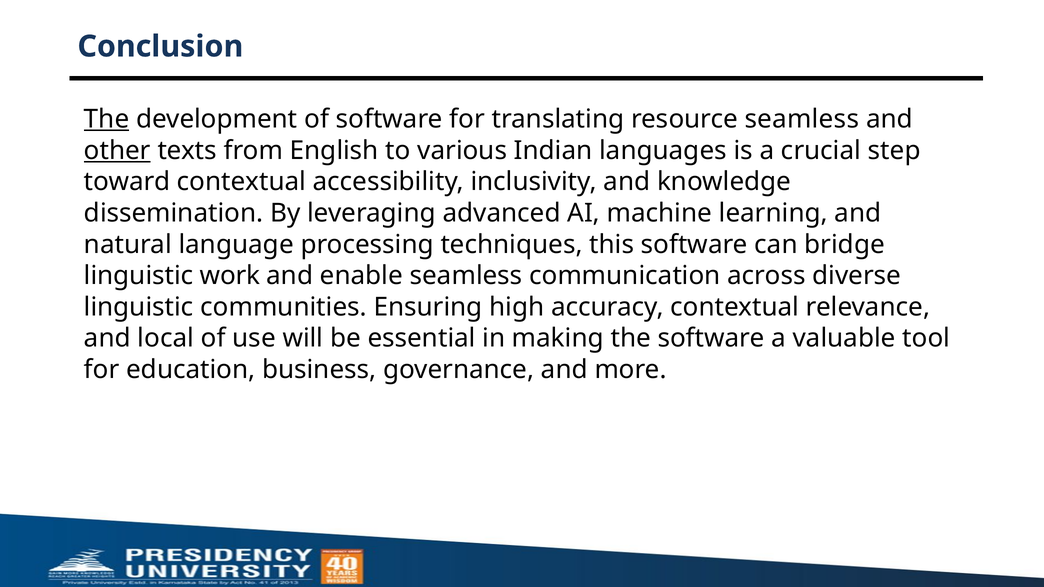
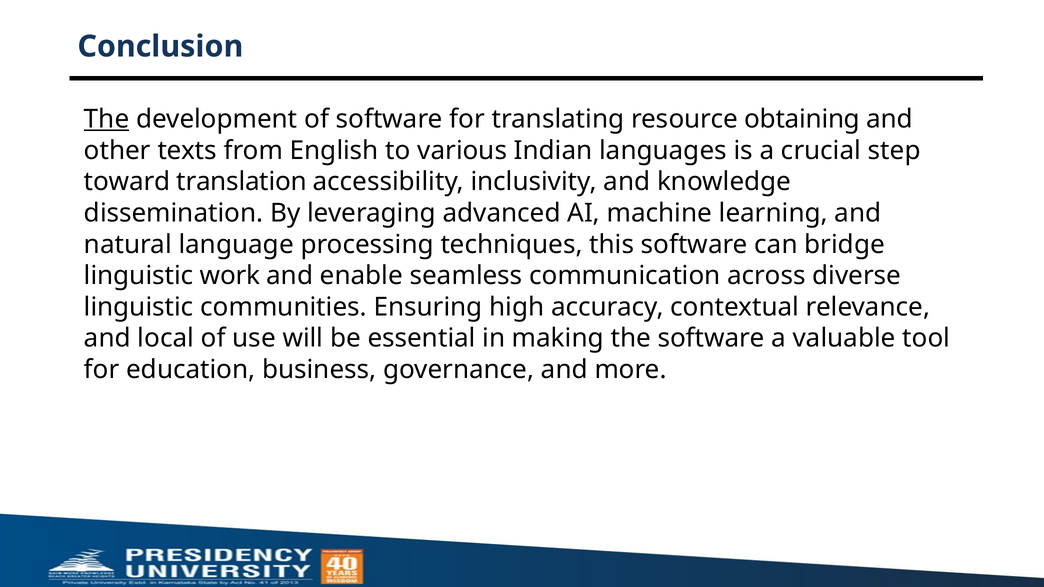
resource seamless: seamless -> obtaining (802, 119)
other underline: present -> none (117, 151)
toward contextual: contextual -> translation (242, 182)
